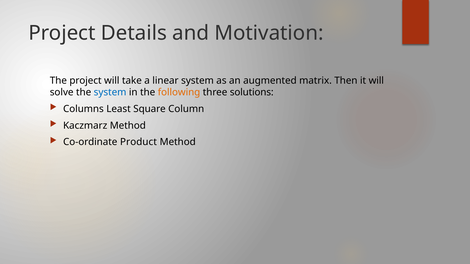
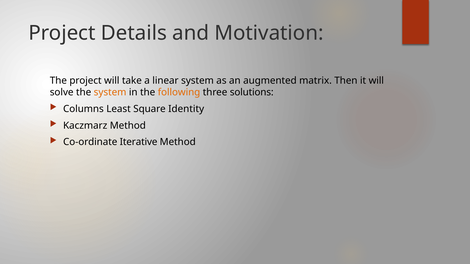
system colour: blue -> orange (110, 92)
Column: Column -> Identity (186, 109)
Product: Product -> Iterative (139, 142)
